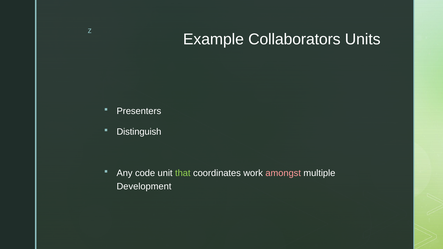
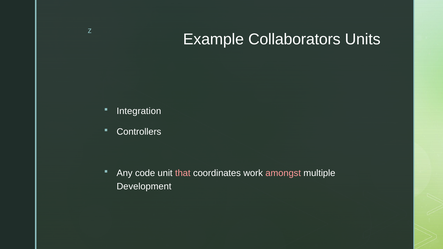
Presenters: Presenters -> Integration (139, 111)
Distinguish: Distinguish -> Controllers (139, 132)
that colour: light green -> pink (183, 173)
